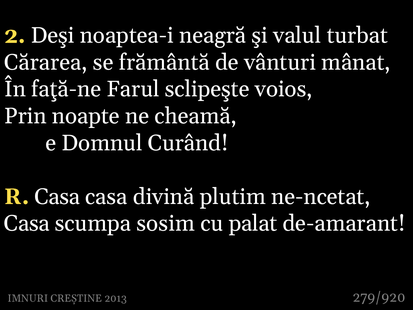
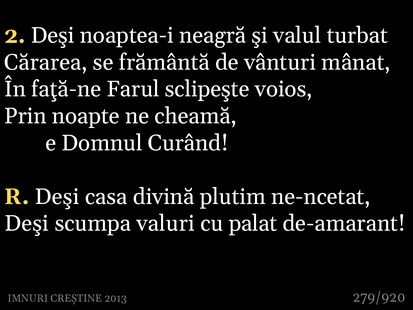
R Casa: Casa -> Deşi (57, 197)
Casa: Casa -> Deşi (27, 223)
sosim: sosim -> valuri (166, 223)
